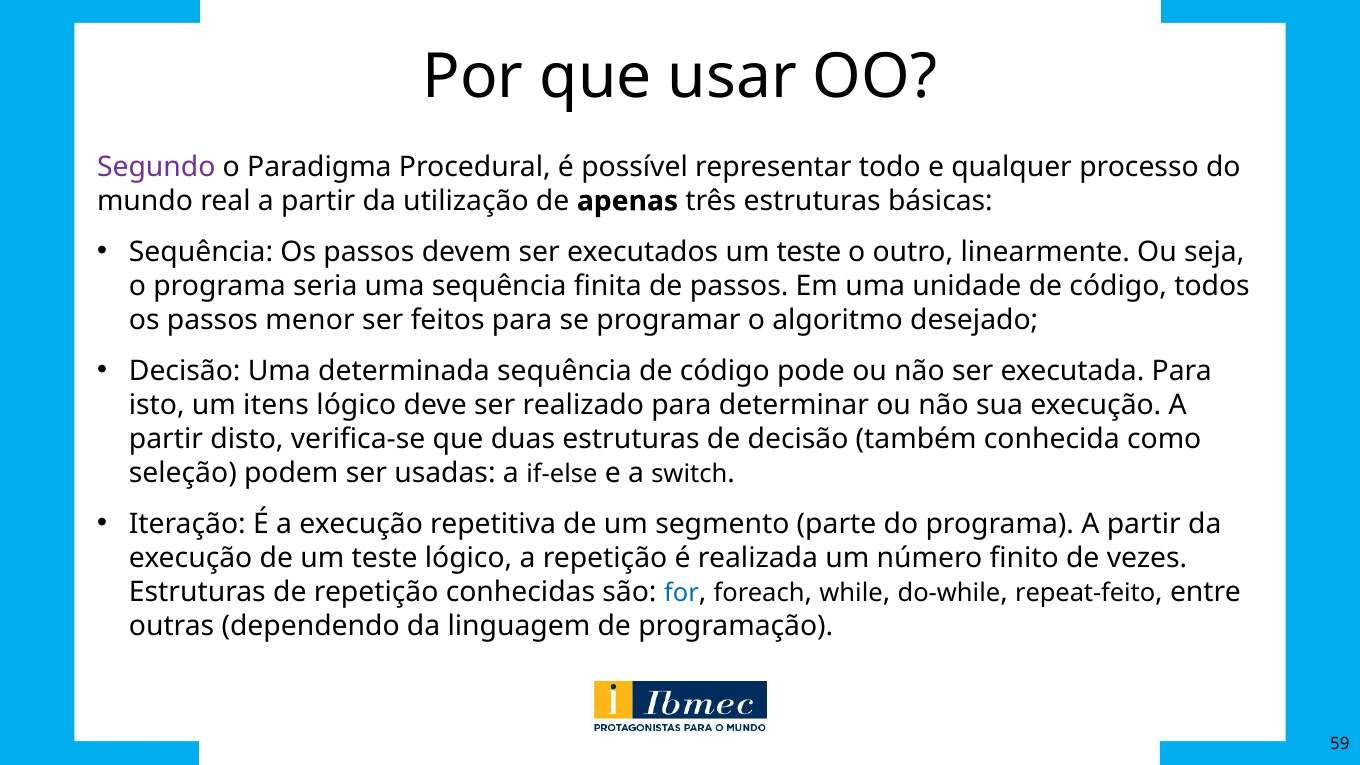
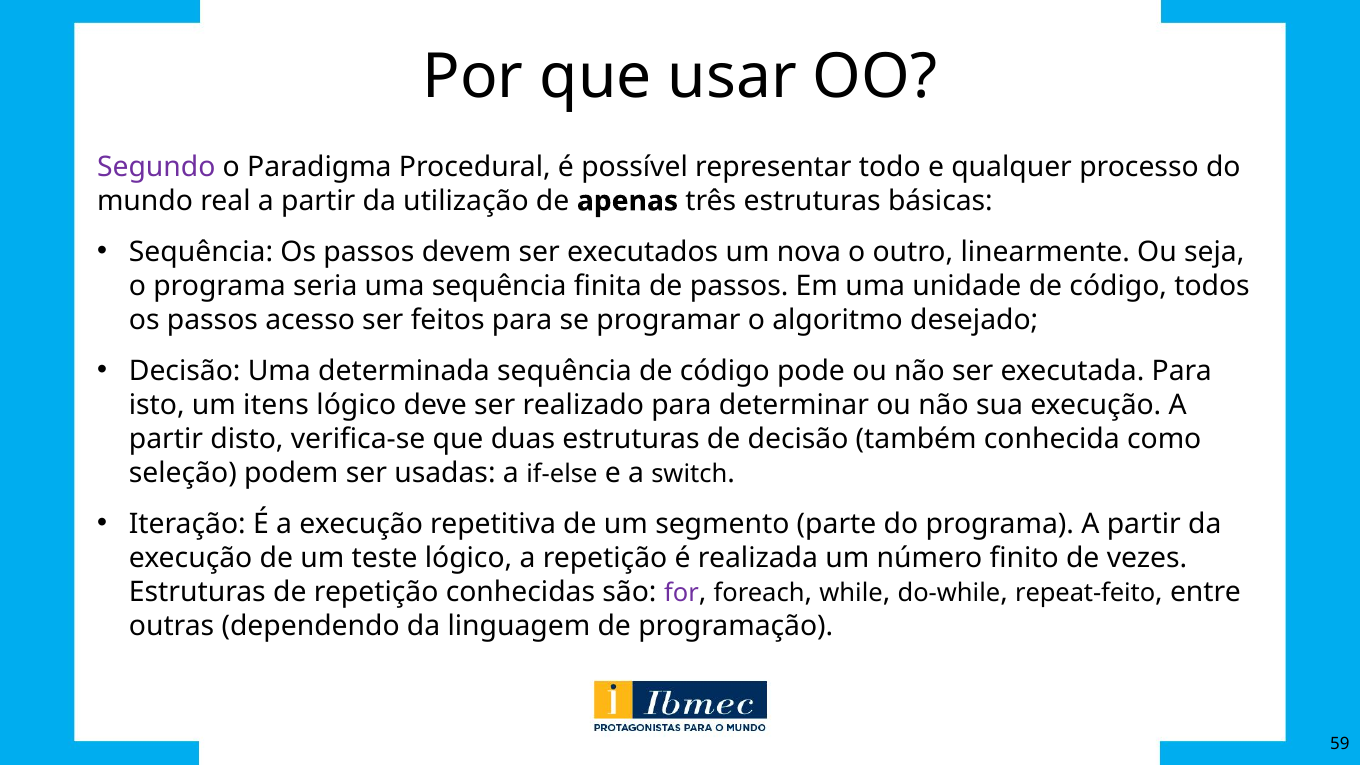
executados um teste: teste -> nova (809, 252)
menor: menor -> acesso (310, 320)
for colour: blue -> purple (682, 593)
